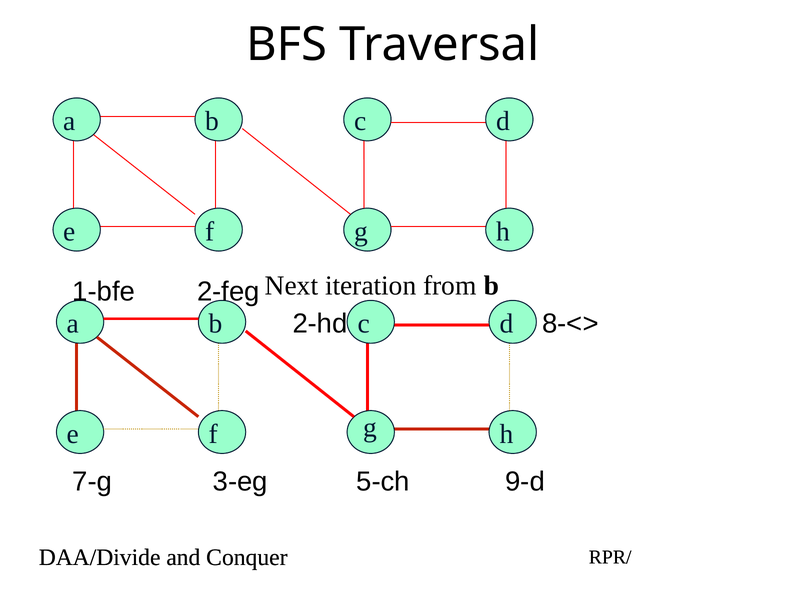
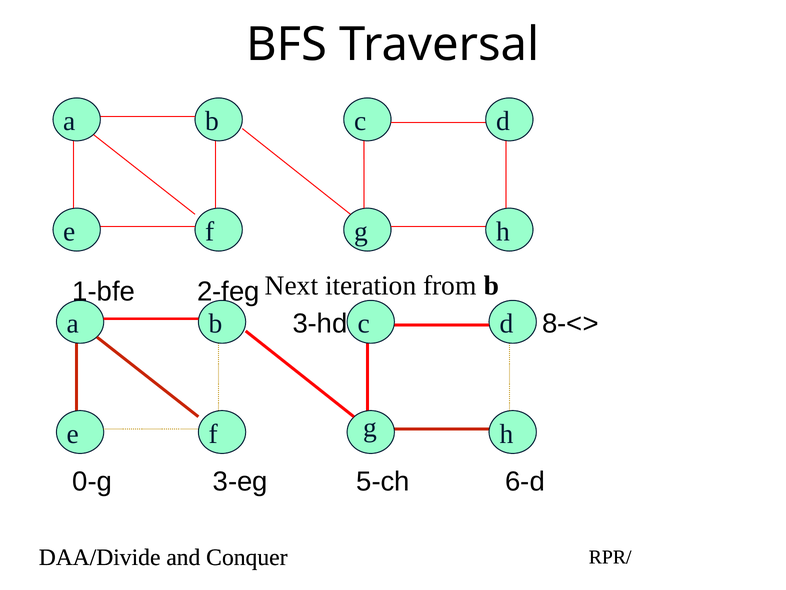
2-hd: 2-hd -> 3-hd (320, 323)
7-g: 7-g -> 0-g (92, 481)
9-d: 9-d -> 6-d (525, 481)
